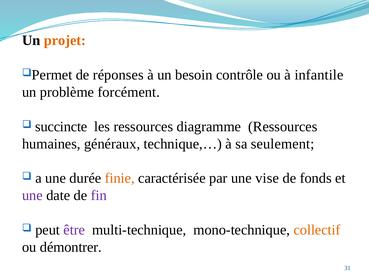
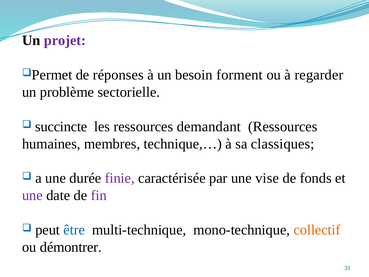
projet colour: orange -> purple (65, 40)
contrôle: contrôle -> forment (239, 75)
infantile: infantile -> regarder (319, 75)
forcément: forcément -> sectorielle (129, 92)
diagramme: diagramme -> demandant (209, 126)
généraux: généraux -> membres (112, 144)
seulement: seulement -> classiques (283, 144)
finie colour: orange -> purple (120, 178)
être colour: purple -> blue (74, 230)
